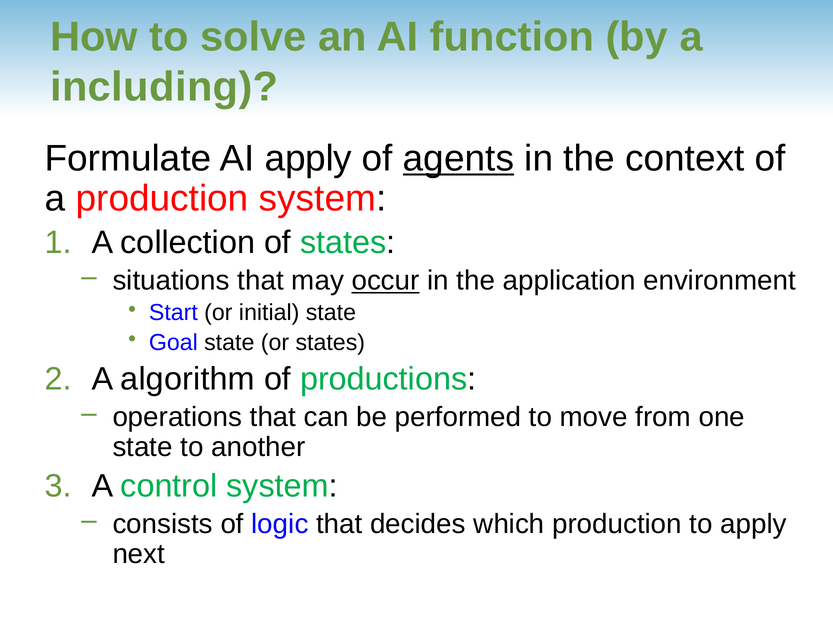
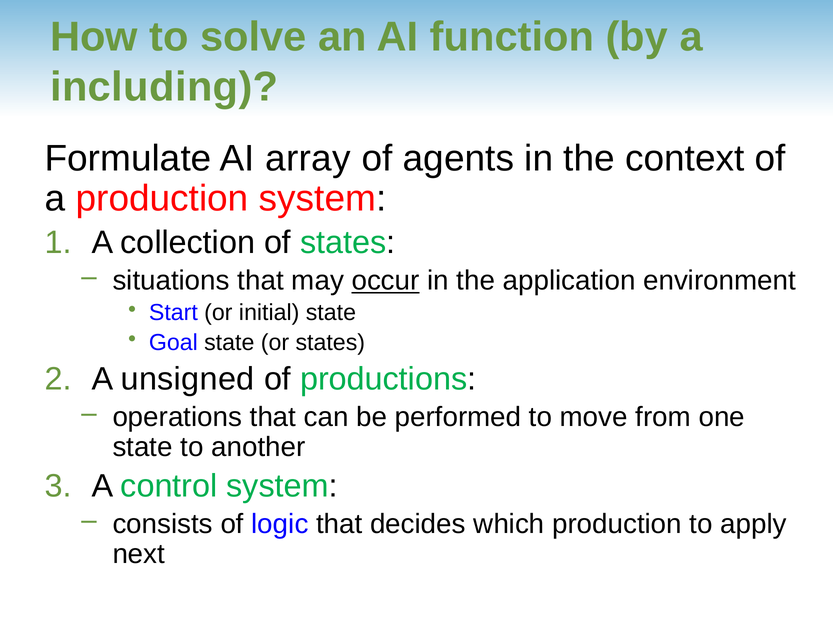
AI apply: apply -> array (308, 158)
agents underline: present -> none (458, 158)
algorithm: algorithm -> unsigned (188, 379)
